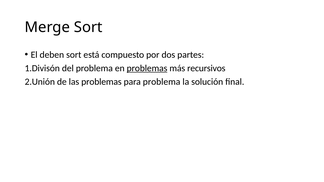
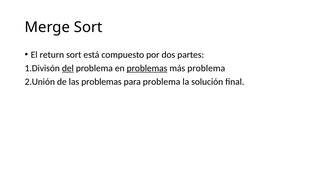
deben: deben -> return (52, 55)
del underline: none -> present (68, 68)
más recursivos: recursivos -> problema (206, 68)
